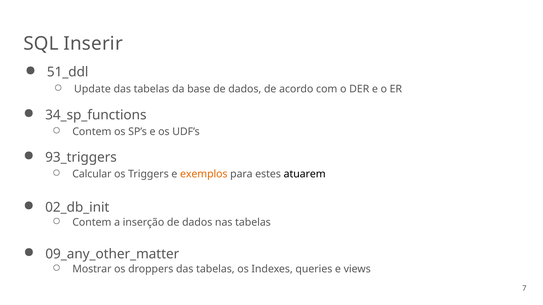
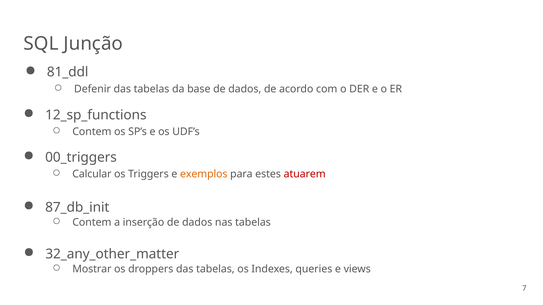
Inserir: Inserir -> Junção (93, 44)
51_ddl: 51_ddl -> 81_ddl (68, 72)
Update: Update -> Defenir (92, 89)
34_sp_functions: 34_sp_functions -> 12_sp_functions (96, 115)
93_triggers: 93_triggers -> 00_triggers (81, 158)
atuarem colour: black -> red (305, 174)
02_db_init: 02_db_init -> 87_db_init (77, 208)
09_any_other_matter: 09_any_other_matter -> 32_any_other_matter (112, 254)
